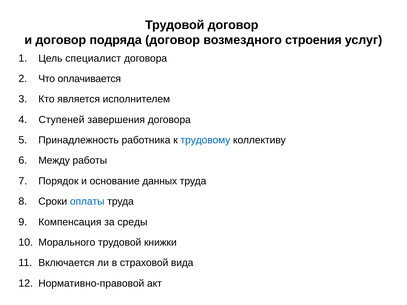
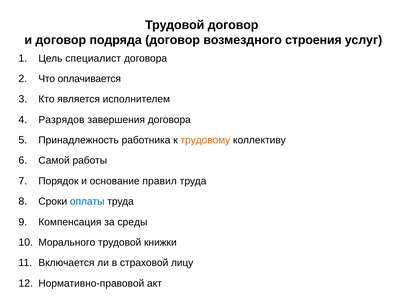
Ступеней: Ступеней -> Разрядов (61, 120)
трудовому colour: blue -> orange (205, 140)
Между: Между -> Самой (54, 161)
данных: данных -> правил (160, 181)
вида: вида -> лицу (182, 263)
